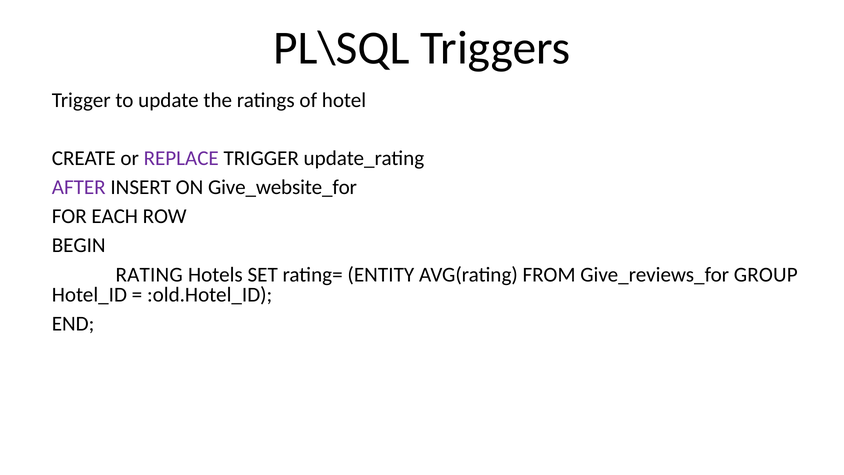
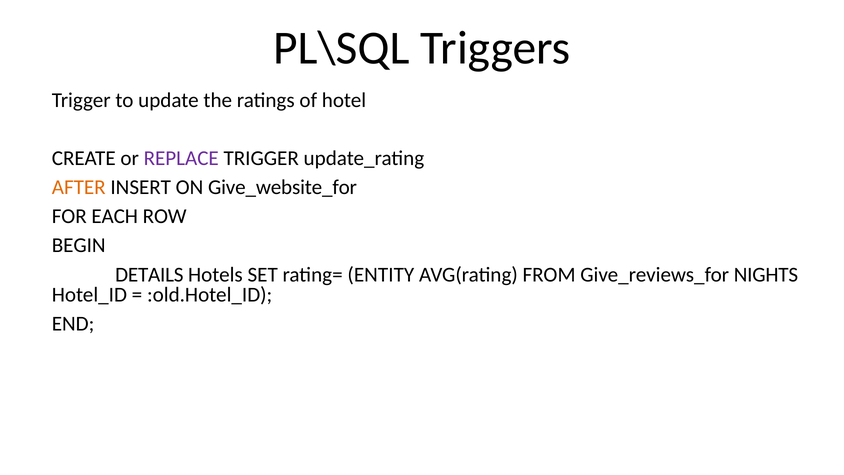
AFTER colour: purple -> orange (79, 187)
RATING: RATING -> DETAILS (149, 274)
GROUP: GROUP -> NIGHTS (766, 274)
